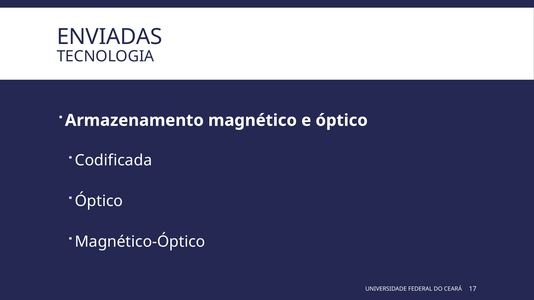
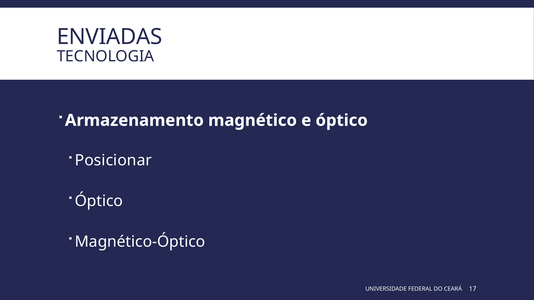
Codificada: Codificada -> Posicionar (113, 161)
